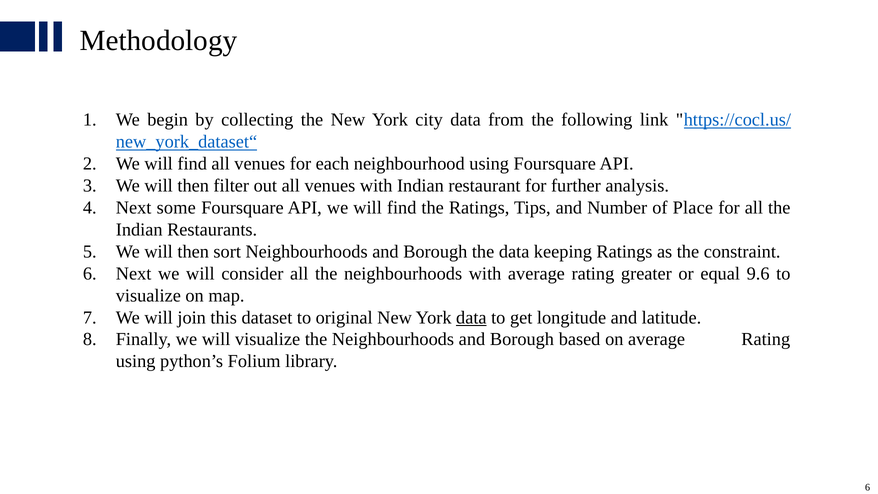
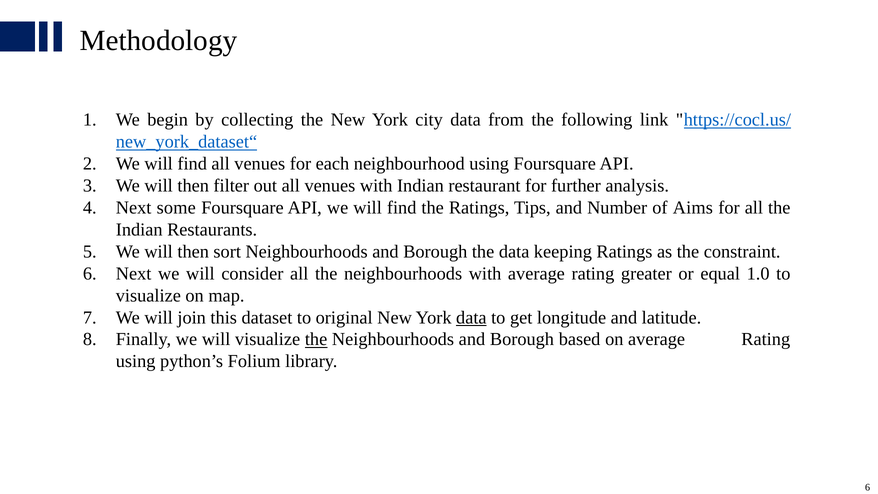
Place: Place -> Aims (693, 208)
9.6: 9.6 -> 1.0 (758, 273)
the underline: none -> present (316, 339)
